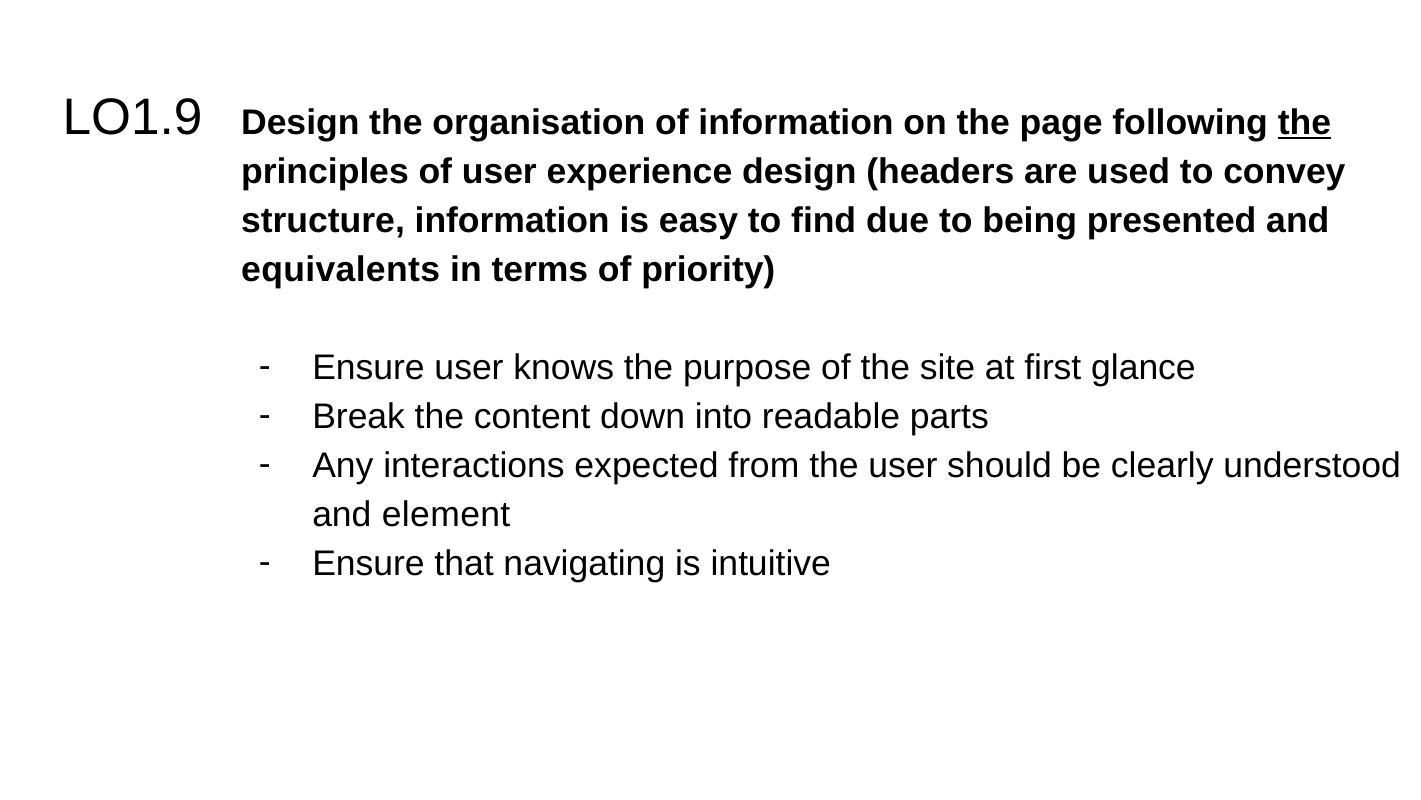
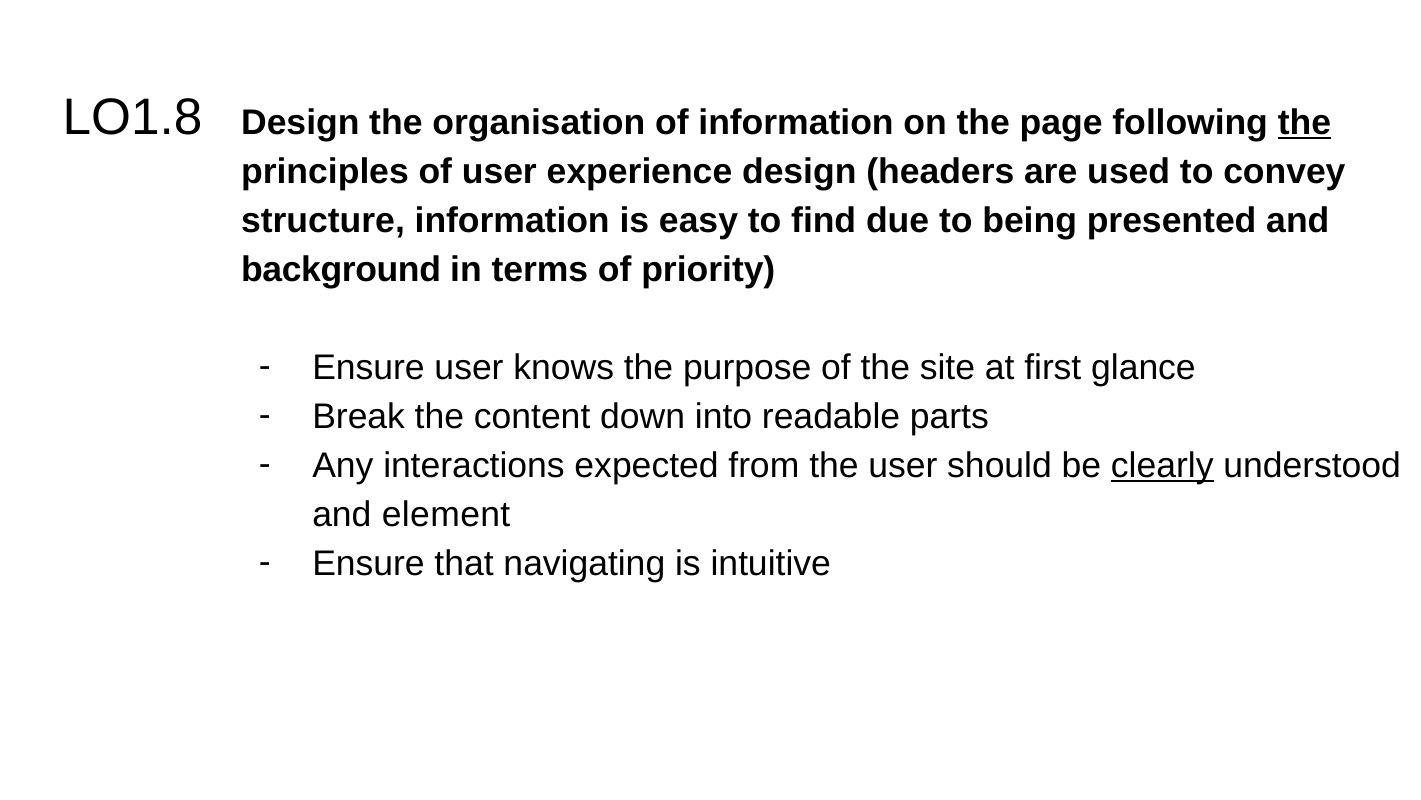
LO1.9: LO1.9 -> LO1.8 (133, 118)
equivalents: equivalents -> background (341, 269)
clearly underline: none -> present (1162, 465)
